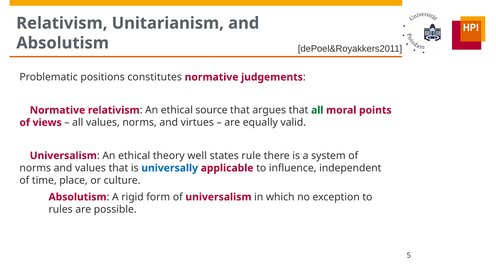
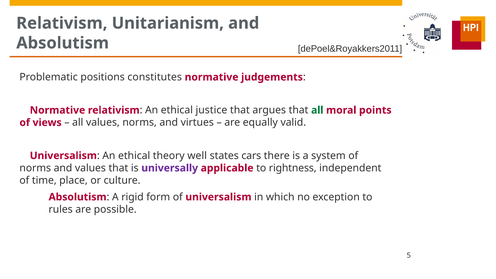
source: source -> justice (211, 110)
rule: rule -> cars (251, 156)
universally colour: blue -> purple (170, 168)
influence: influence -> rightness (293, 168)
